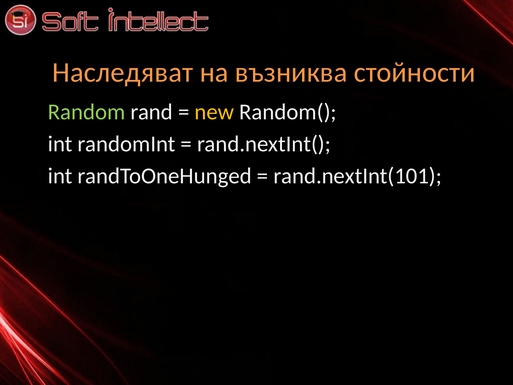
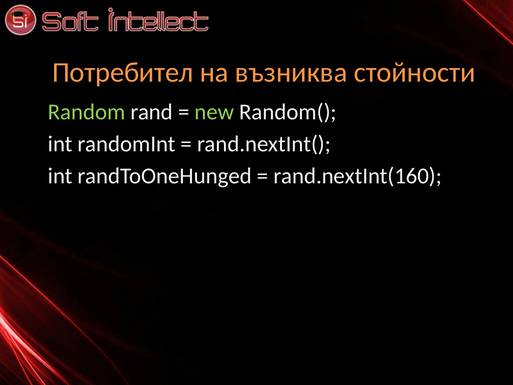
Наследяват: Наследяват -> Потребител (123, 73)
new colour: yellow -> light green (214, 112)
rand.nextInt(101: rand.nextInt(101 -> rand.nextInt(160 (358, 176)
